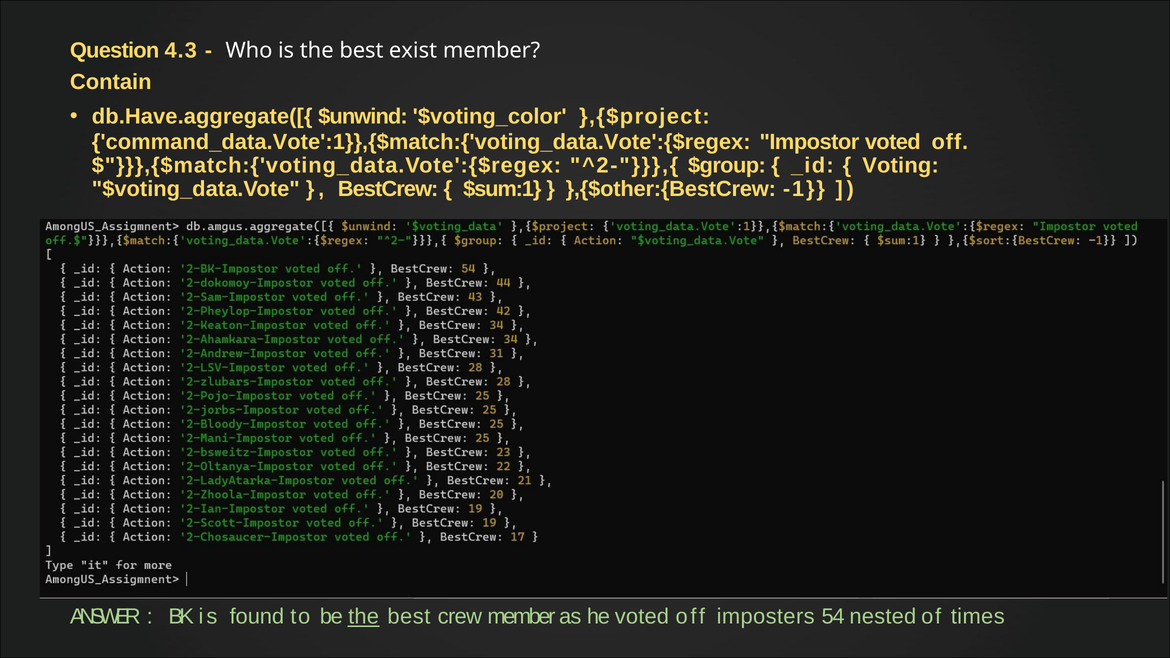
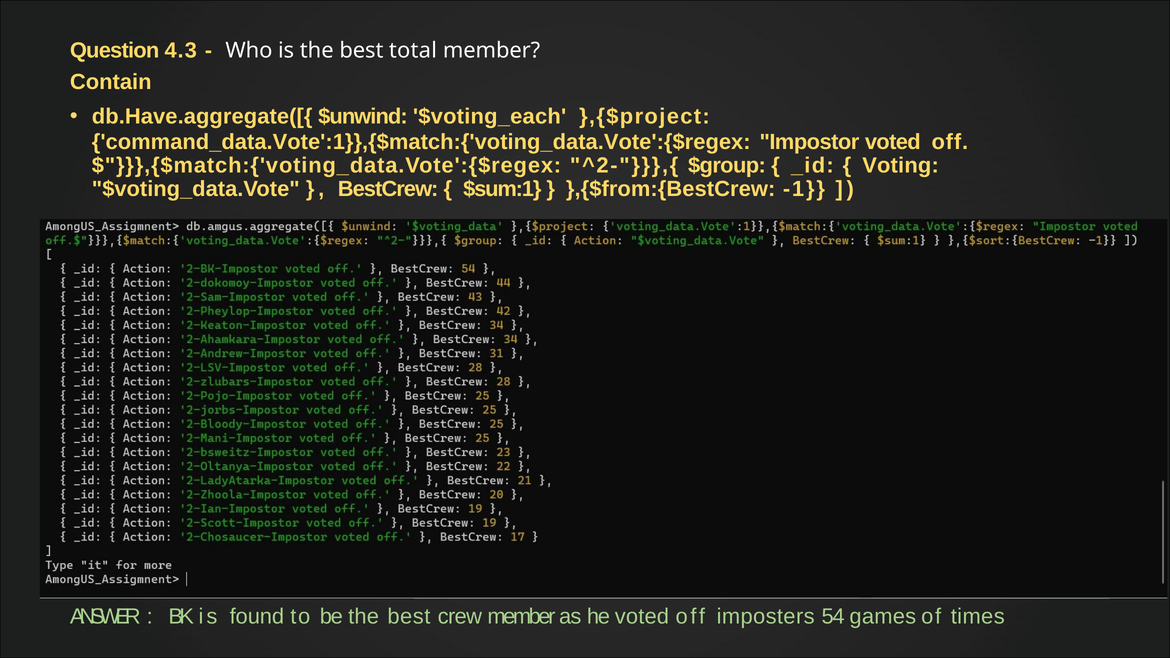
exist: exist -> total (413, 50)
$voting_color: $voting_color -> $voting_each (490, 116)
},{$other:{BestCrew: },{$other:{BestCrew -> },{$from:{BestCrew (671, 189)
the underline: present -> none (364, 617)
nested: nested -> games (883, 617)
